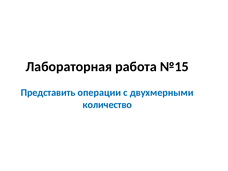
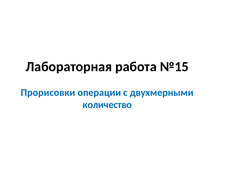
Представить: Представить -> Прорисовки (48, 93)
